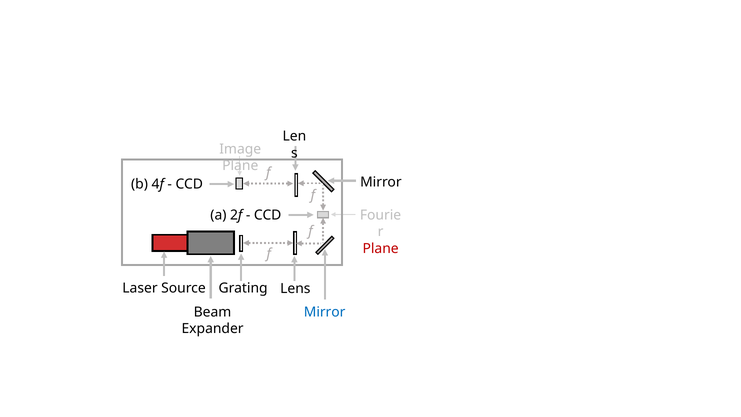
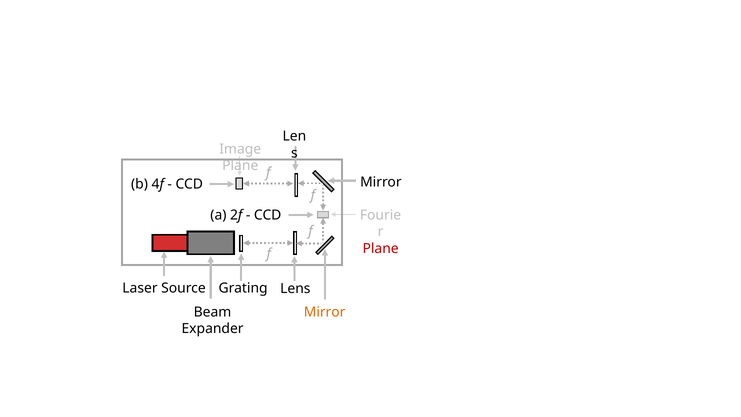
Mirror colour: blue -> orange (325, 312)
